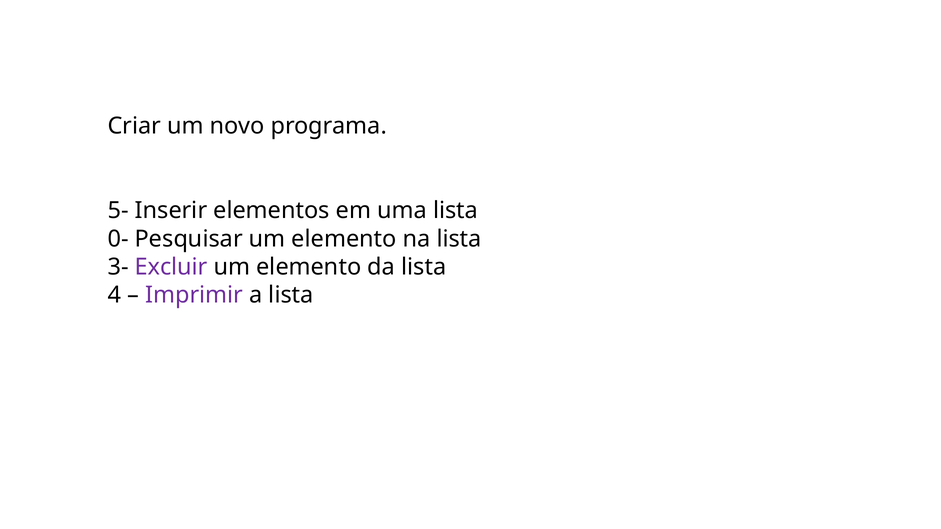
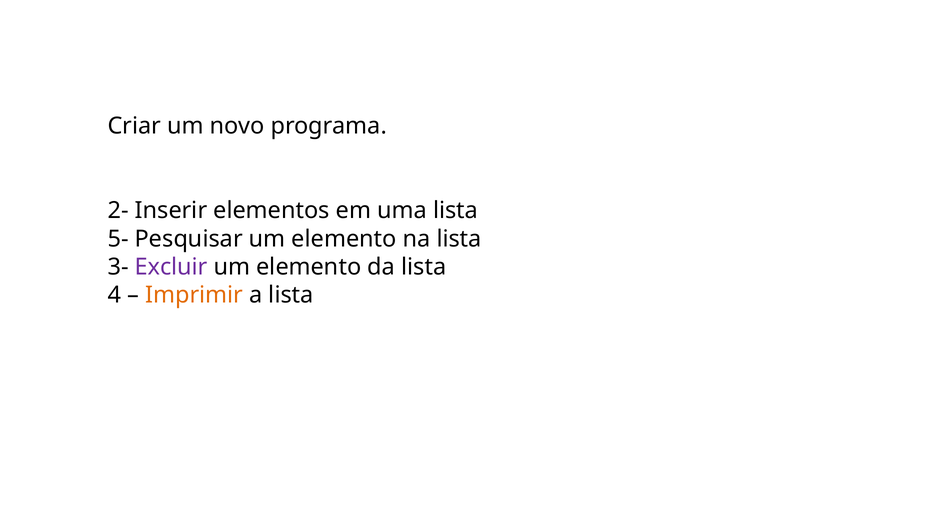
5-: 5- -> 2- (118, 211)
0-: 0- -> 5- (118, 239)
Imprimir colour: purple -> orange (194, 295)
